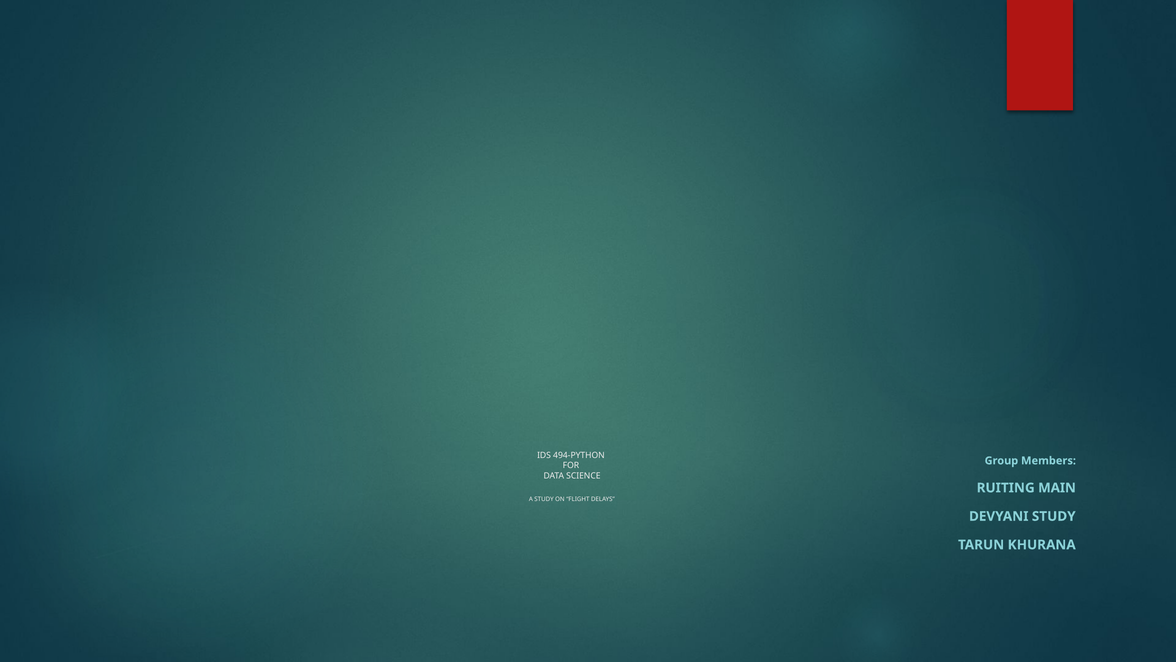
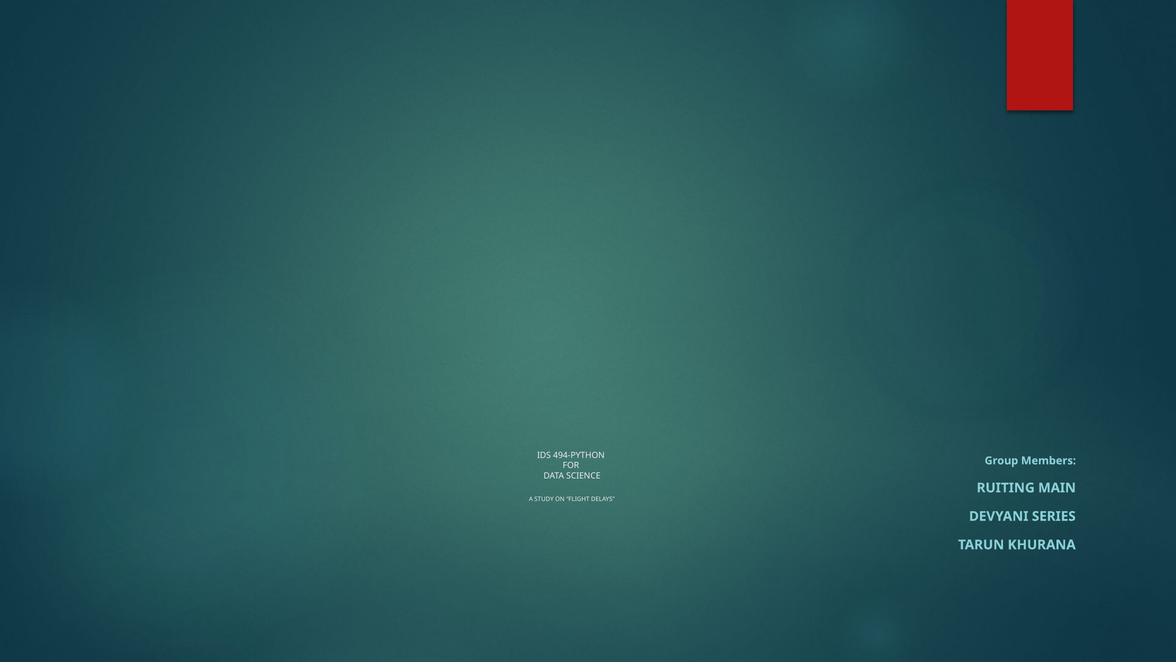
DEVYANI STUDY: STUDY -> SERIES (1054, 516)
